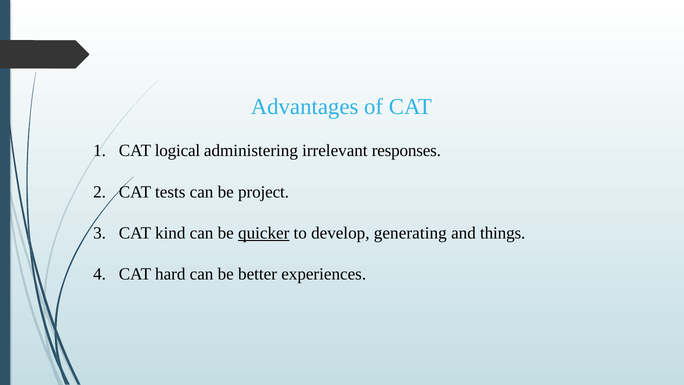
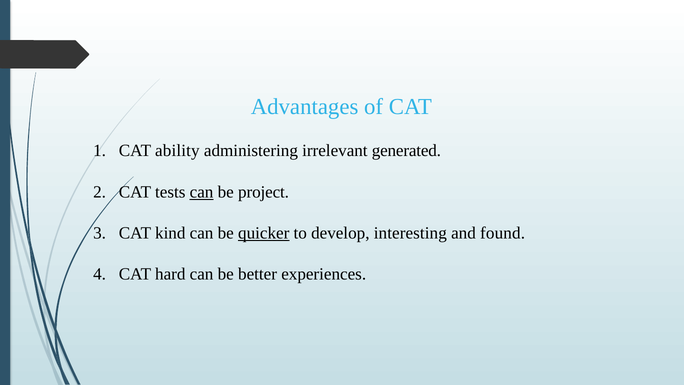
logical: logical -> ability (177, 151)
responses: responses -> generated (406, 151)
can underline: none -> present (202, 192)
generating: generating -> interesting (410, 233)
things: things -> found (503, 233)
